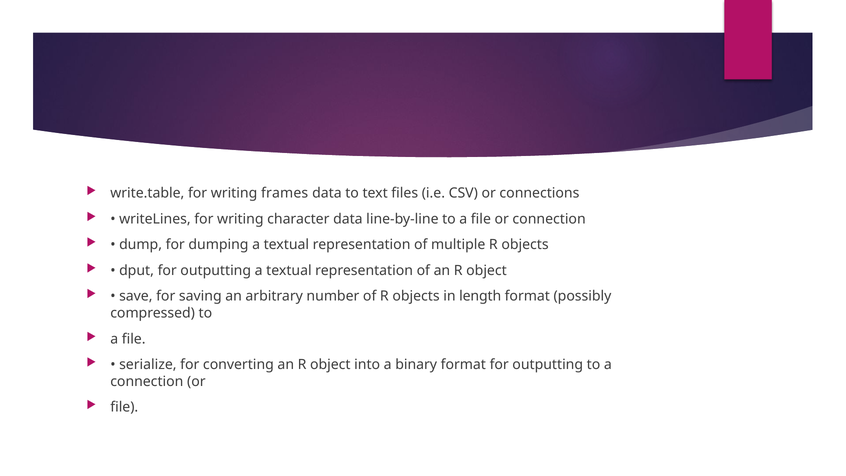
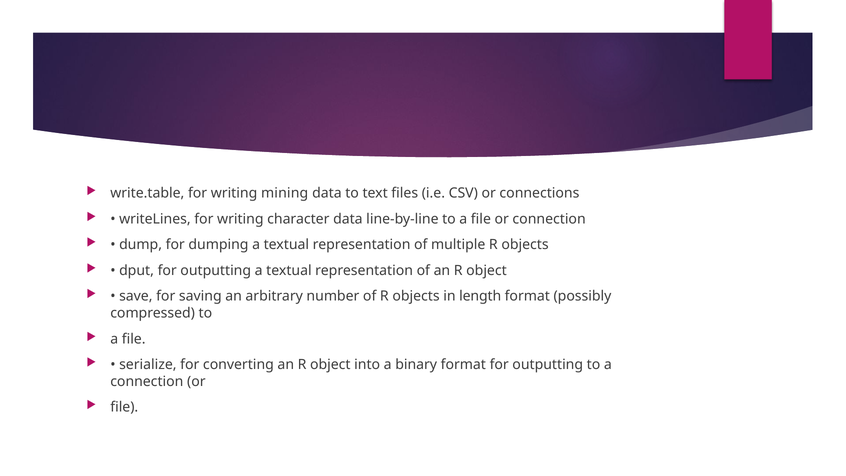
frames: frames -> mining (285, 193)
